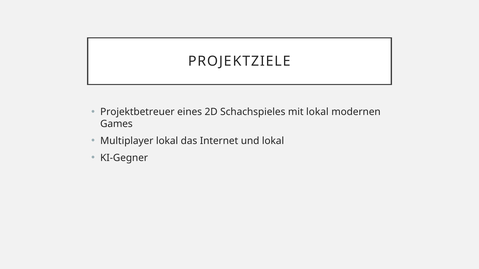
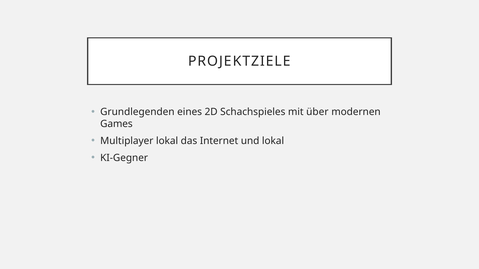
Projektbetreuer: Projektbetreuer -> Grundlegenden (137, 112)
mit lokal: lokal -> über (317, 112)
